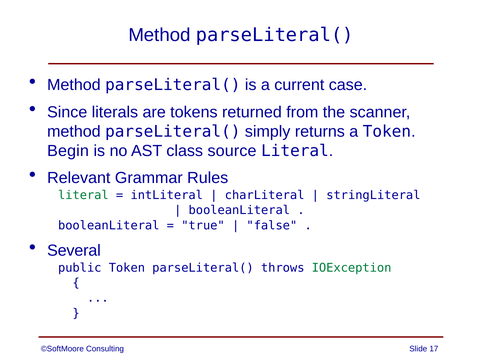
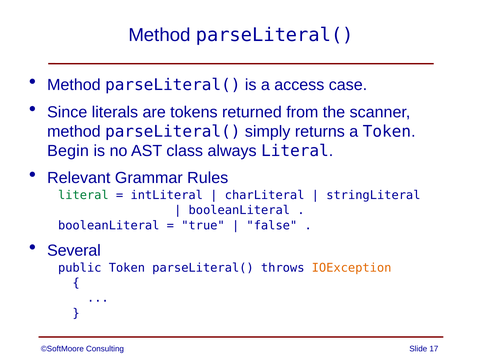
current: current -> access (299, 85)
source: source -> always (232, 151)
IOException colour: green -> orange (352, 268)
